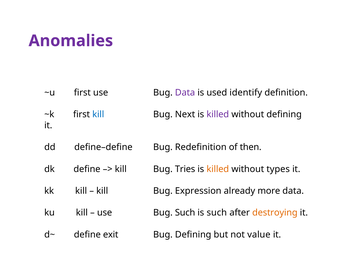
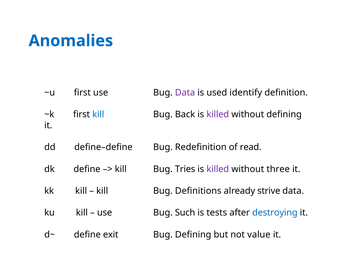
Anomalies colour: purple -> blue (71, 41)
Next: Next -> Back (185, 114)
then: then -> read (251, 147)
killed colour: orange -> purple (218, 169)
types: types -> three (278, 169)
Expression: Expression -> Definitions (198, 190)
more: more -> strive (269, 190)
is such: such -> tests (217, 212)
destroying colour: orange -> blue (275, 212)
